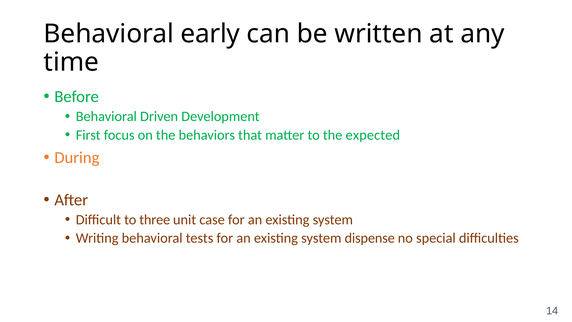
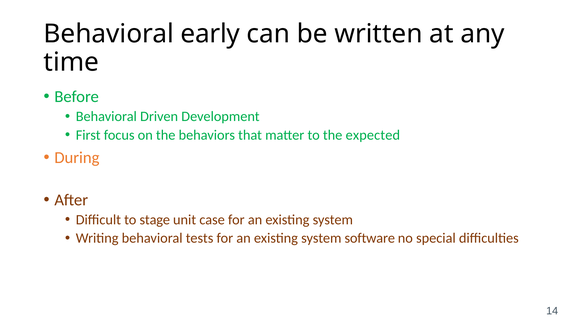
three: three -> stage (155, 220)
dispense: dispense -> software (370, 238)
